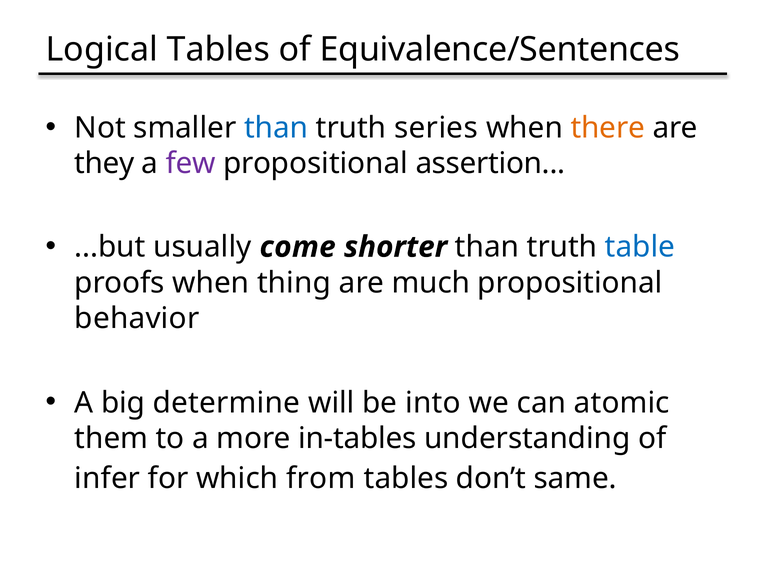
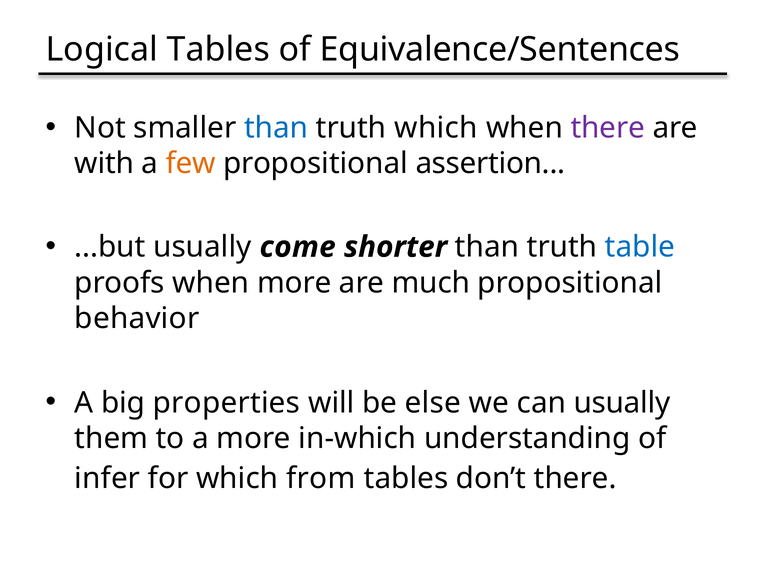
truth series: series -> which (436, 128)
there colour: orange -> purple (608, 128)
they: they -> with (104, 164)
few colour: purple -> orange (191, 164)
when thing: thing -> more (294, 283)
determine: determine -> properties (227, 403)
into: into -> else (433, 403)
can atomic: atomic -> usually (622, 403)
in-tables: in-tables -> in-which (357, 438)
don’t same: same -> there (575, 478)
